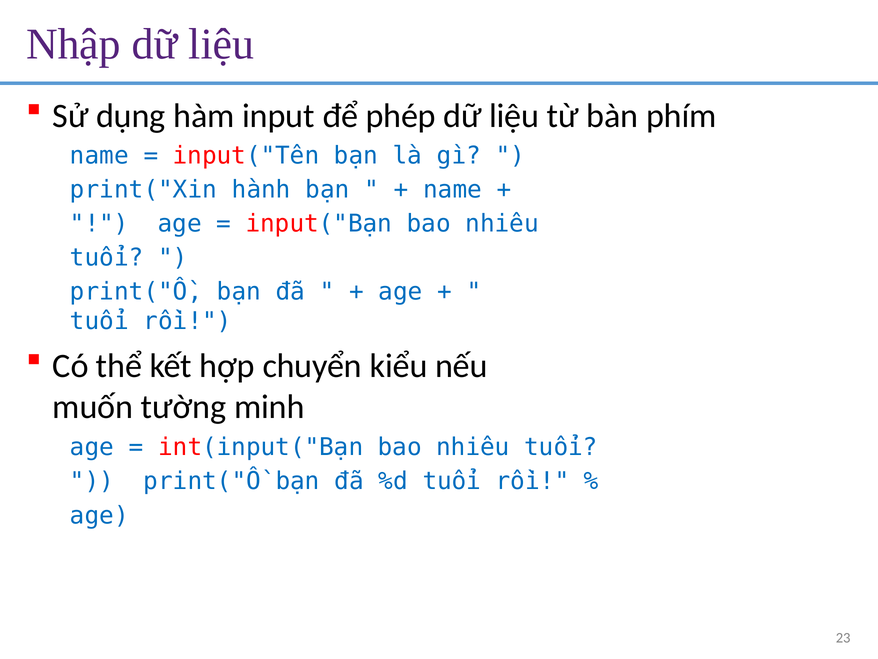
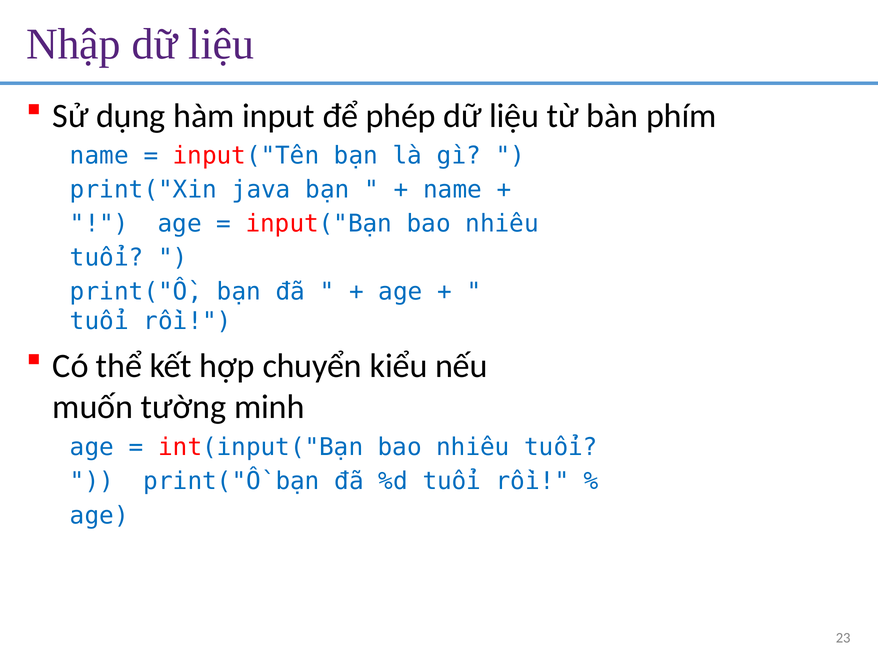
hành: hành -> java (261, 190)
